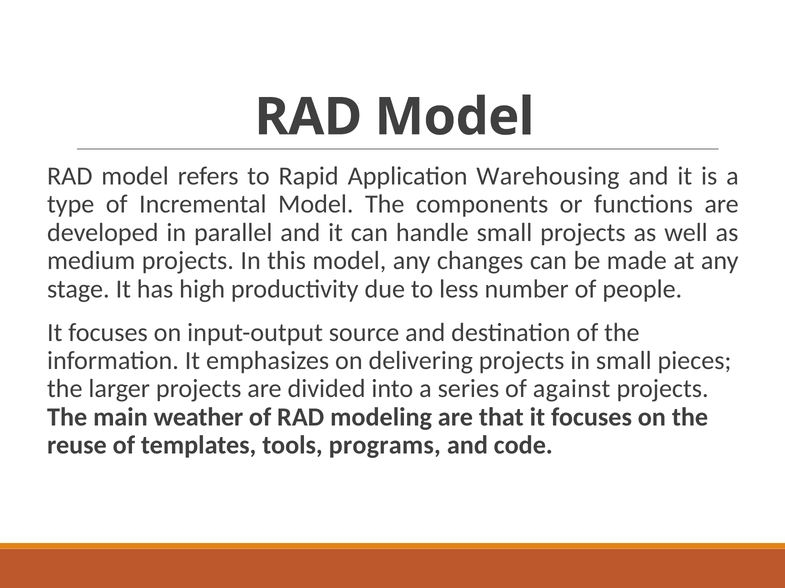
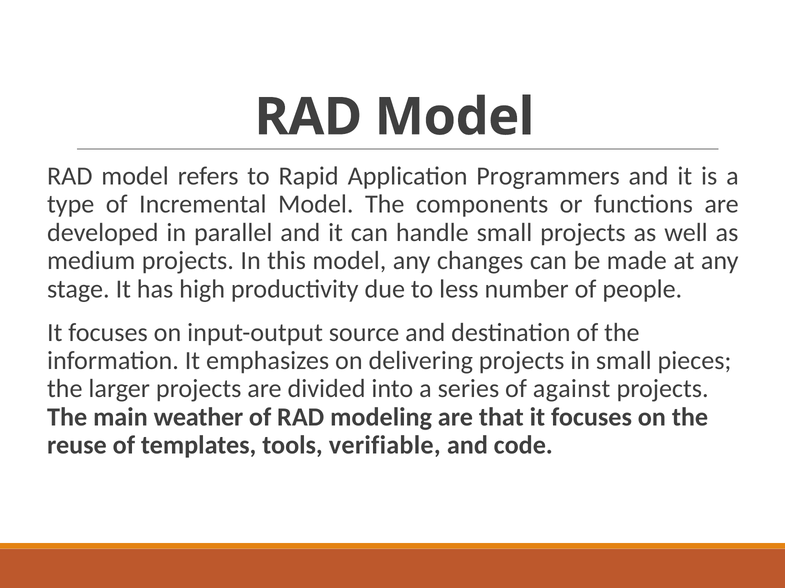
Warehousing: Warehousing -> Programmers (548, 176)
programs: programs -> verifiable (385, 446)
